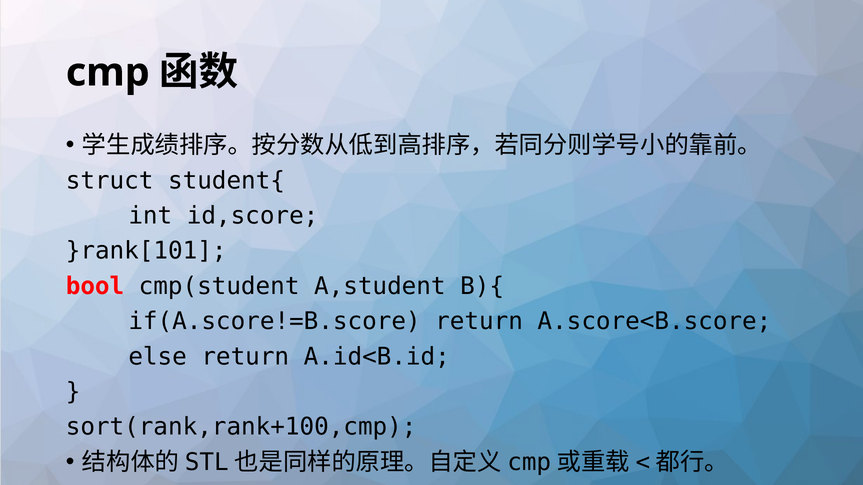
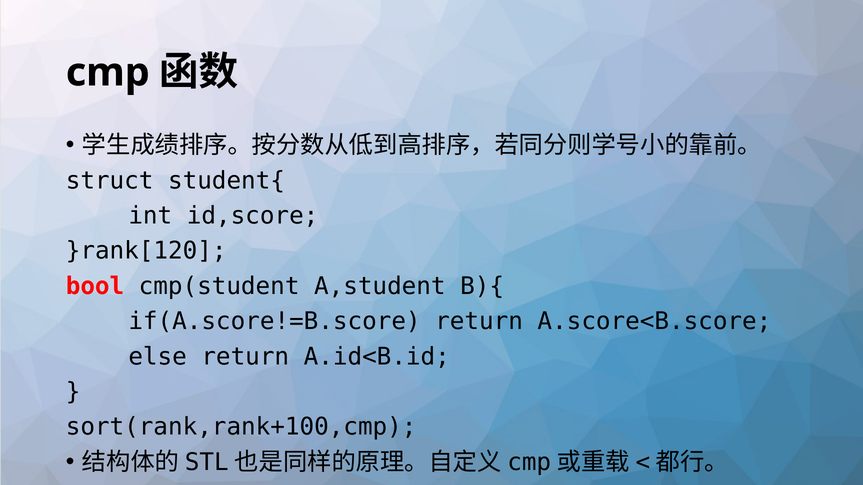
}rank[101: }rank[101 -> }rank[120 (146, 251)
